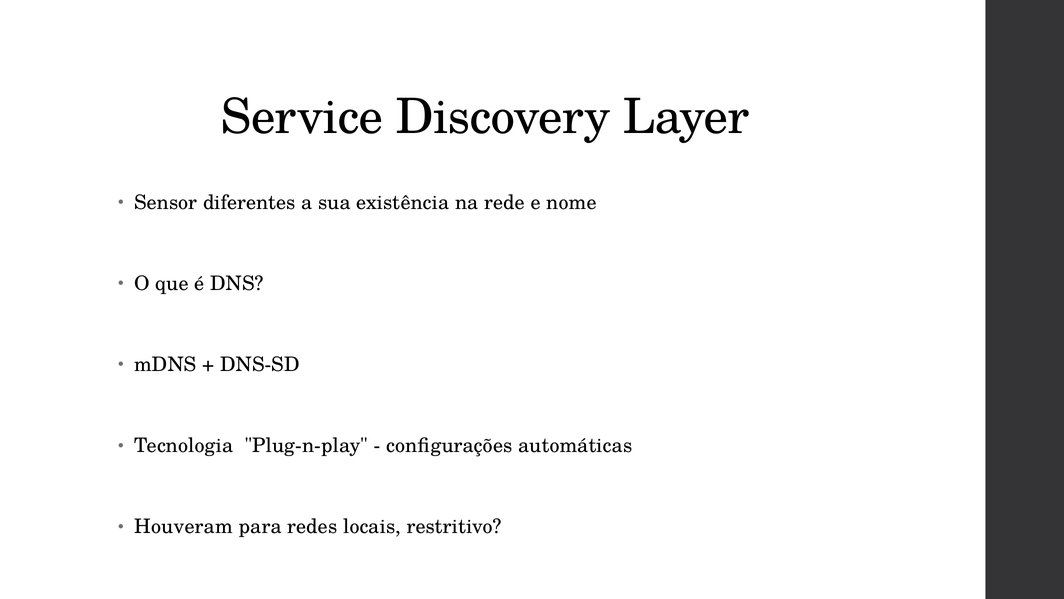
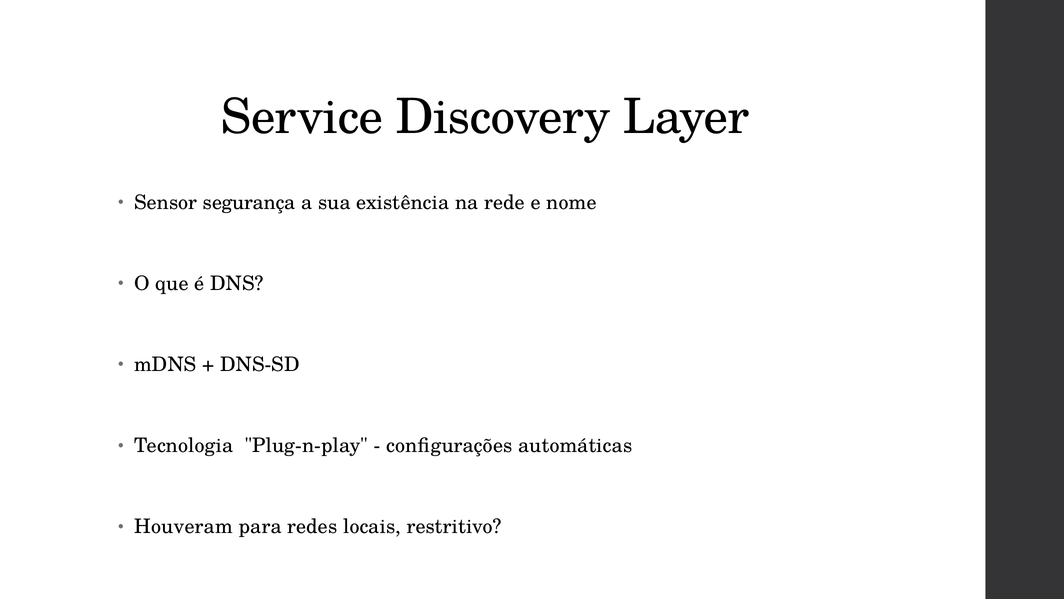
diferentes: diferentes -> segurança (249, 203)
